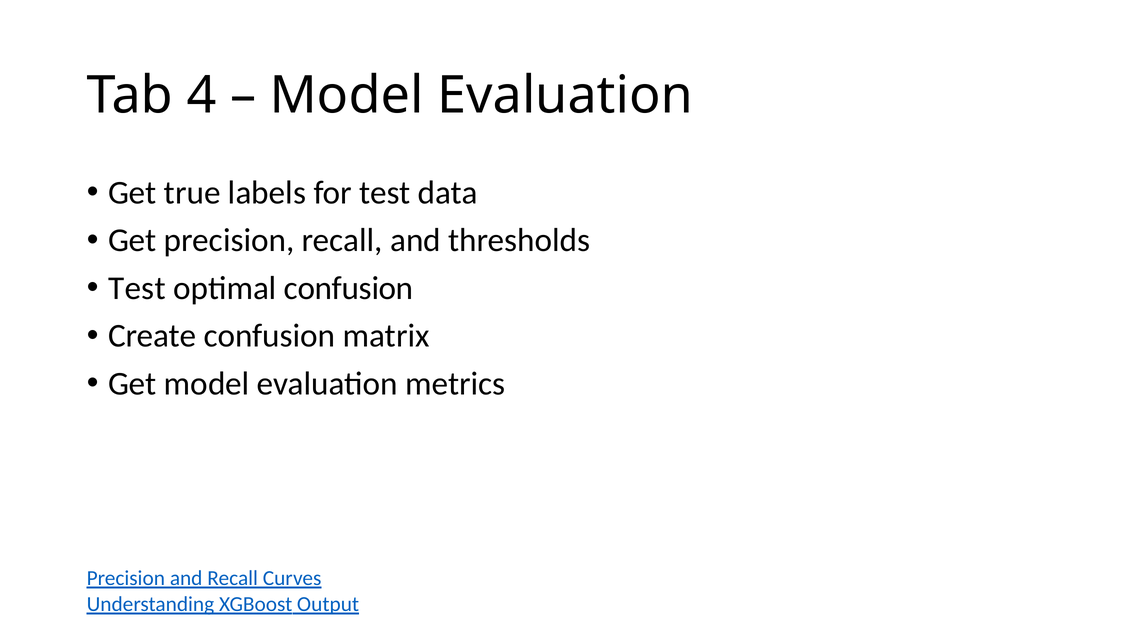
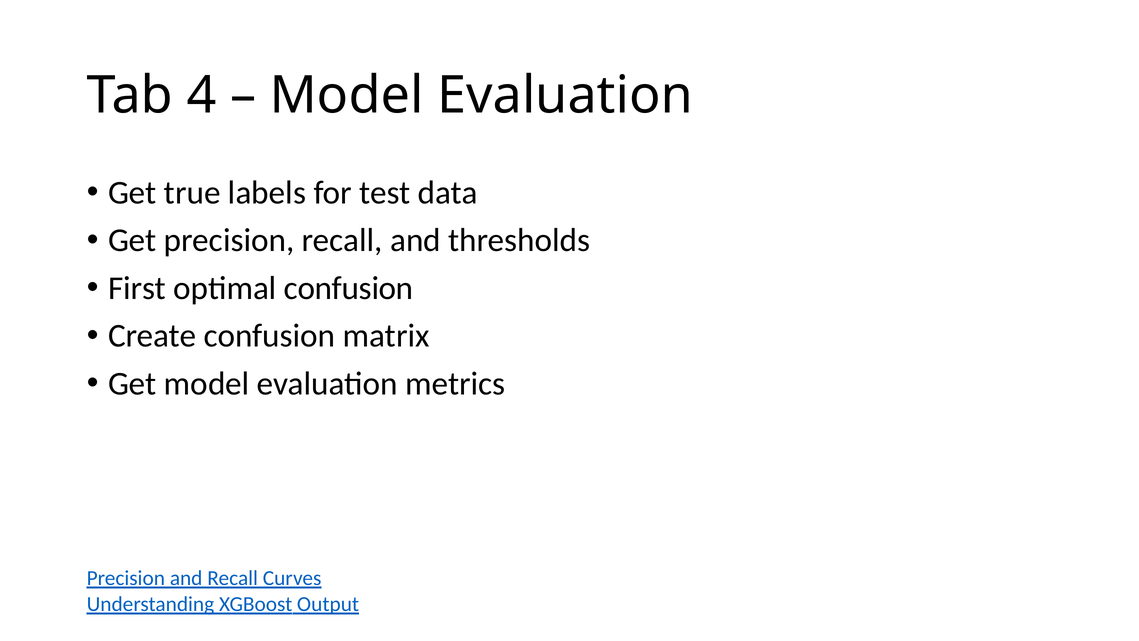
Test: Test -> First (137, 288)
